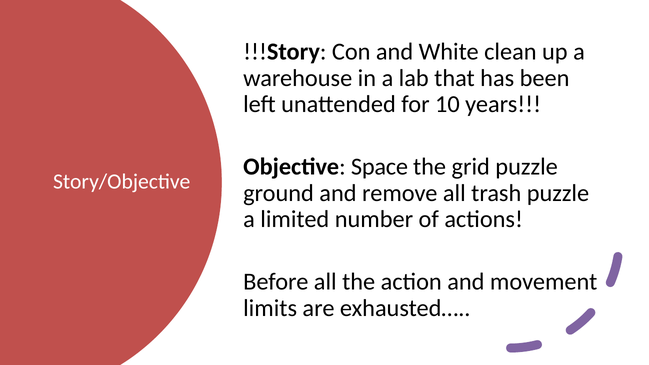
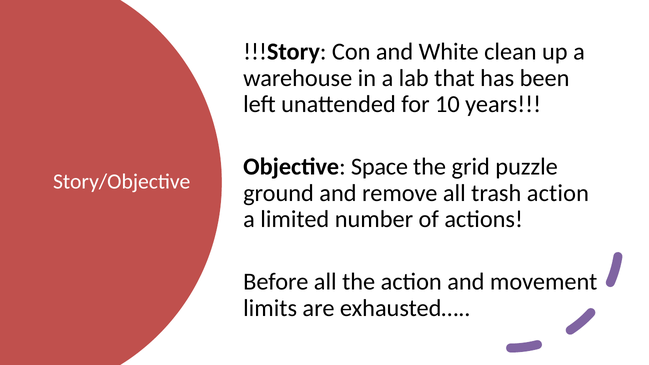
trash puzzle: puzzle -> action (558, 193)
